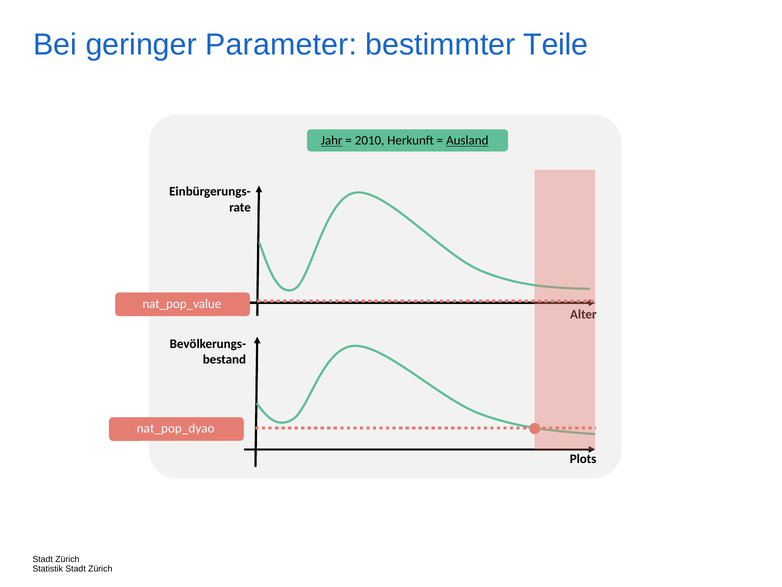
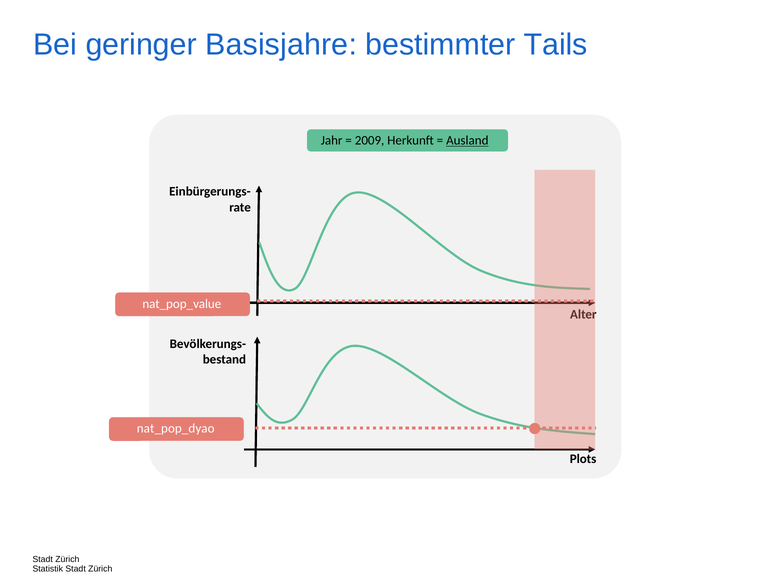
Parameter: Parameter -> Basisjahre (281, 45)
Teile: Teile -> Tails (556, 45)
Jahr underline: present -> none (332, 140)
2010: 2010 -> 2009 (370, 140)
